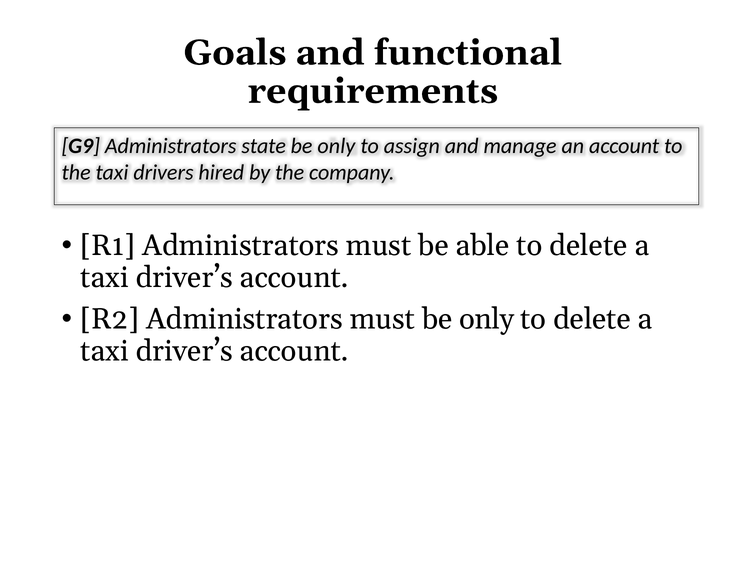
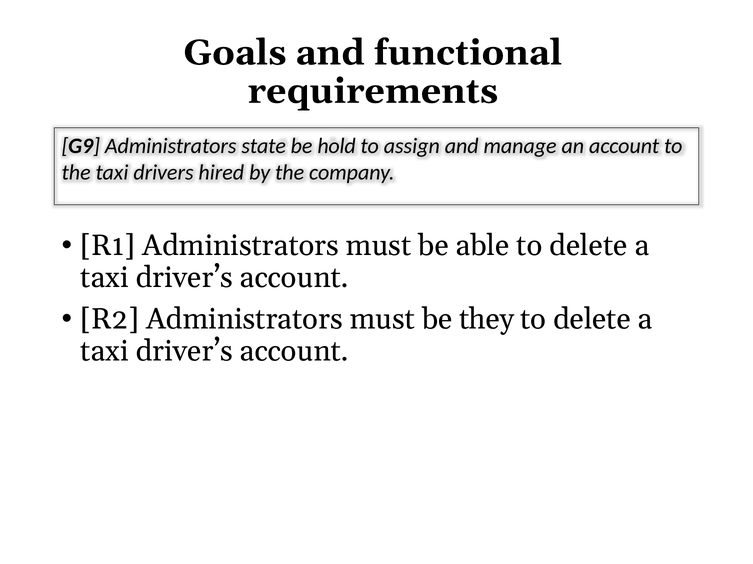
only: only -> hold (337, 146)
must be only: only -> they (487, 320)
